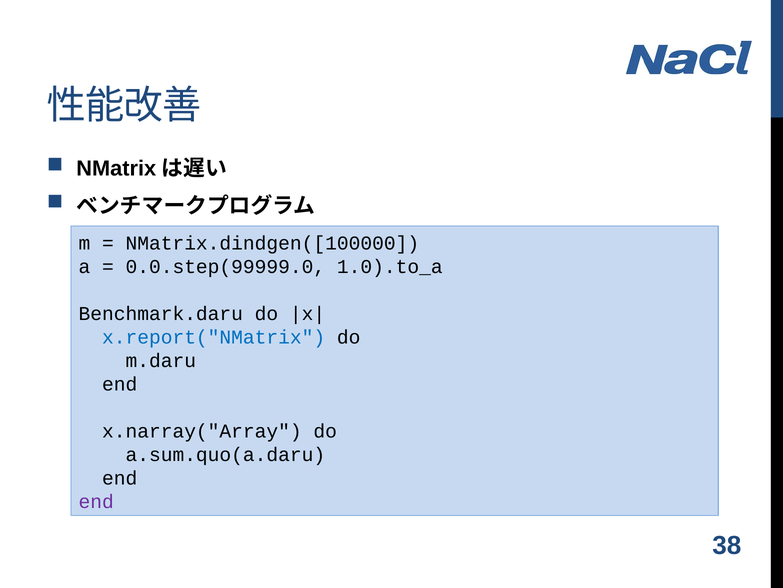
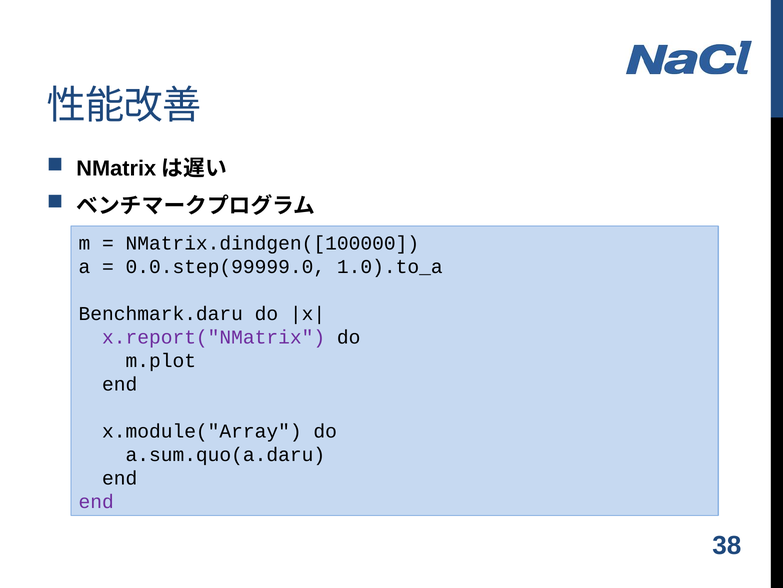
x.report("NMatrix colour: blue -> purple (214, 337)
m.daru: m.daru -> m.plot (161, 360)
x.narray("Array: x.narray("Array -> x.module("Array (202, 431)
